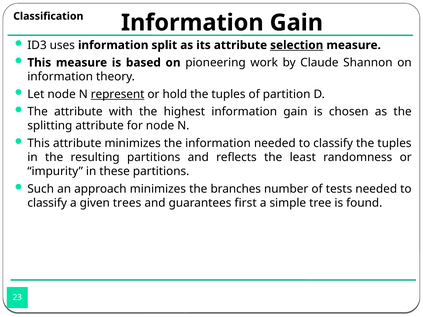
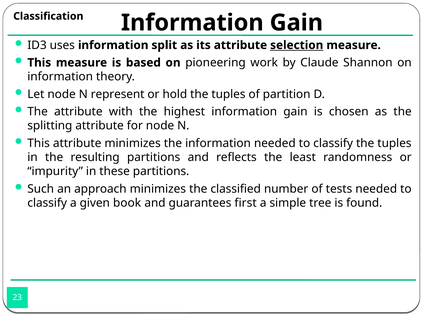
represent underline: present -> none (118, 94)
branches: branches -> classified (236, 189)
trees: trees -> book (127, 203)
